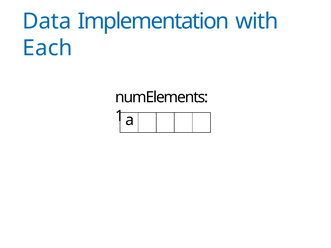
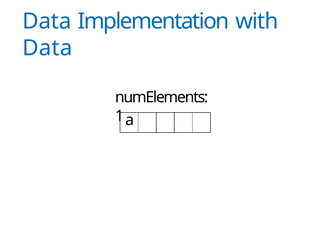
Each: Each -> Data (47, 48)
